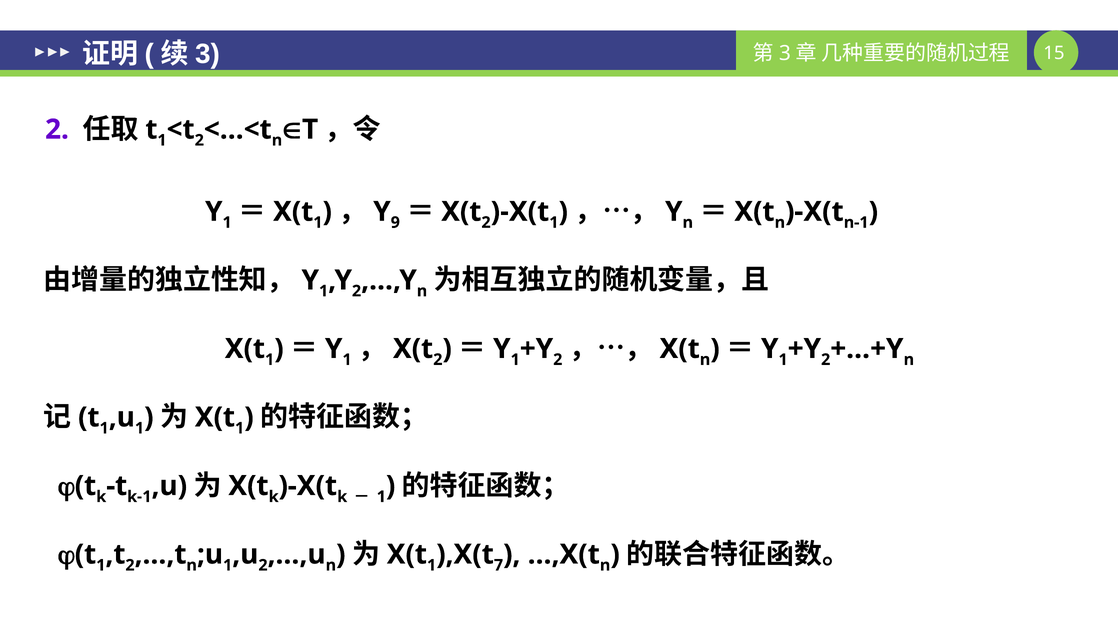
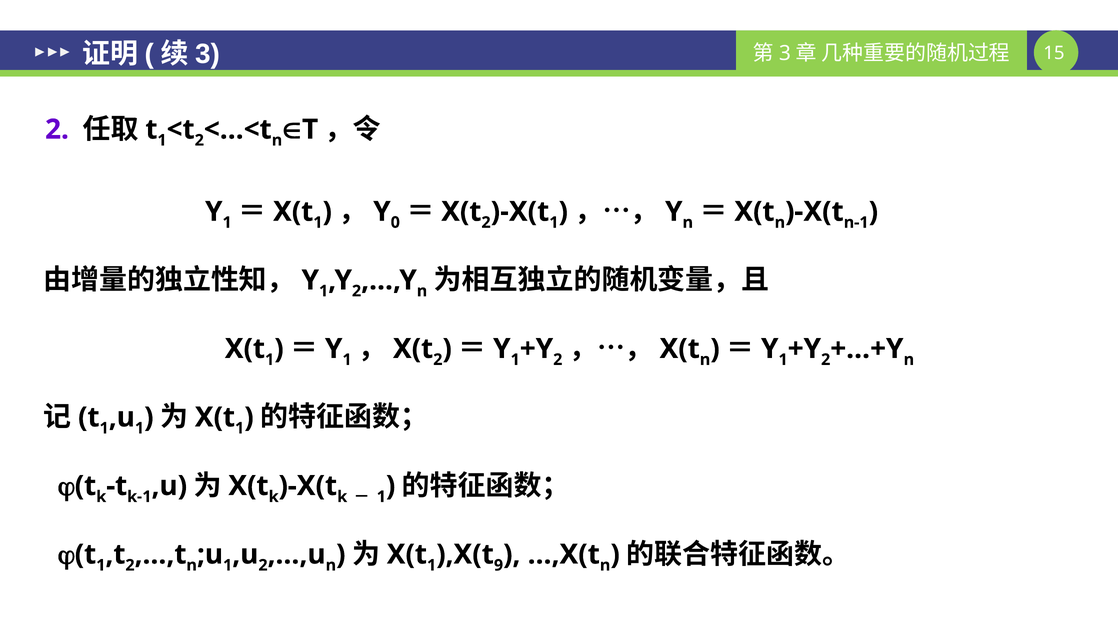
9: 9 -> 0 (395, 223)
7: 7 -> 9 (498, 566)
